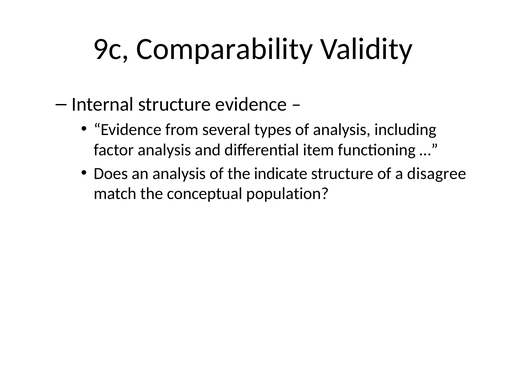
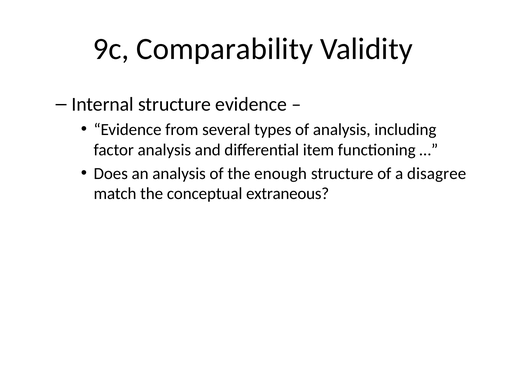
indicate: indicate -> enough (281, 173)
population: population -> extraneous (288, 193)
